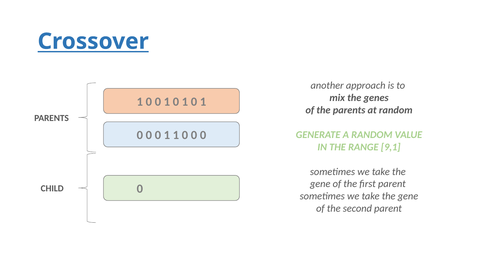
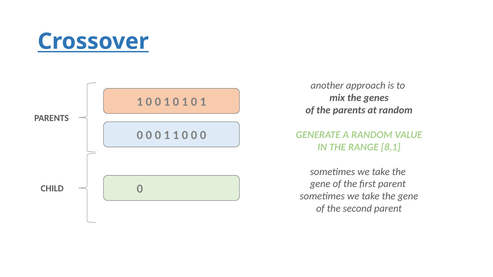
9,1: 9,1 -> 8,1 (391, 147)
